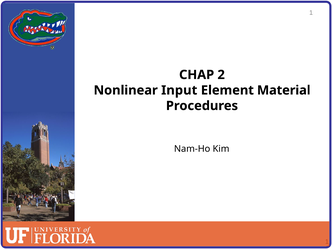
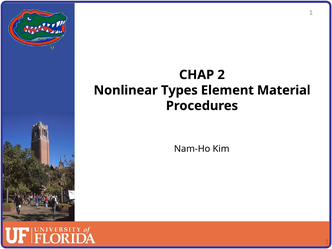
Input: Input -> Types (179, 90)
